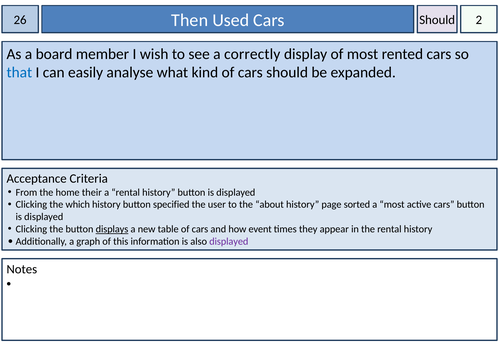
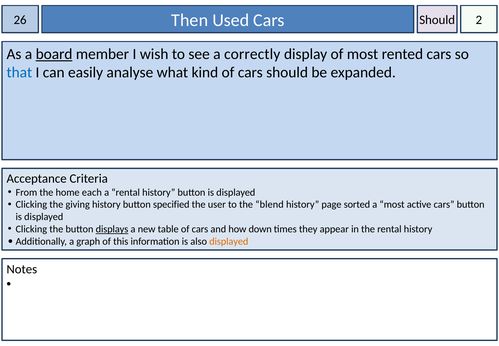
board underline: none -> present (54, 54)
their: their -> each (92, 192)
which: which -> giving (78, 204)
about: about -> blend (269, 204)
event: event -> down (260, 229)
displayed colour: purple -> orange (229, 241)
